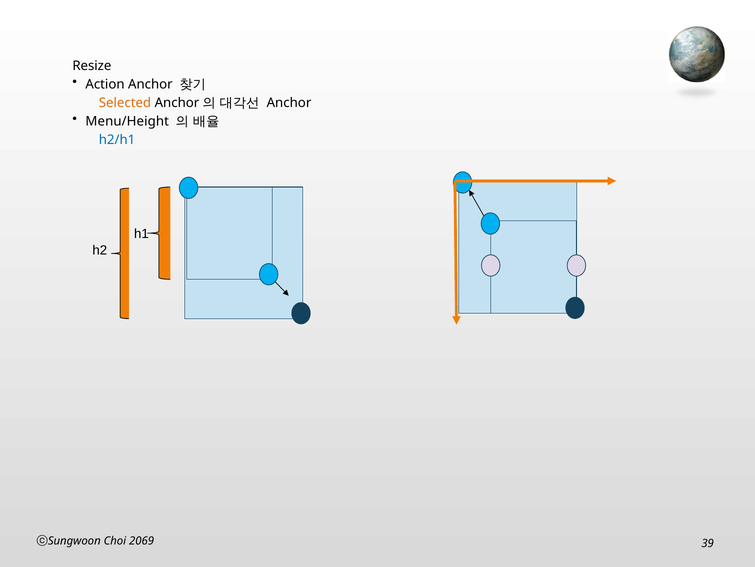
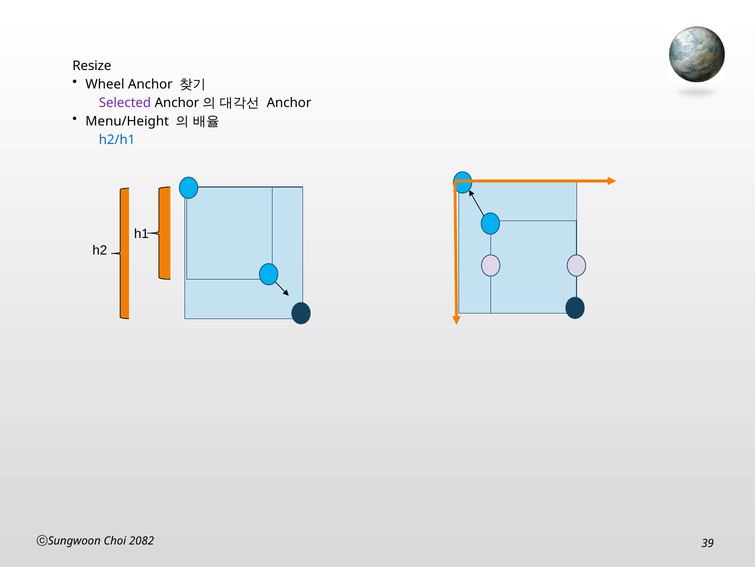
Action: Action -> Wheel (105, 84)
Selected colour: orange -> purple (125, 103)
2069: 2069 -> 2082 (142, 541)
